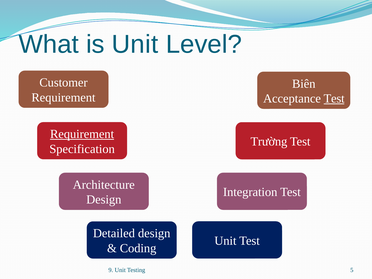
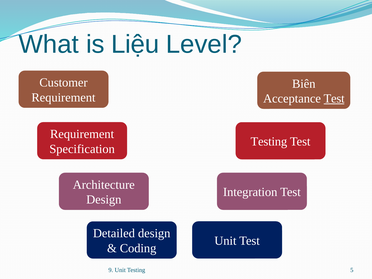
is Unit: Unit -> Liệu (135, 44)
Requirement underline: present -> none (82, 134)
Trường: Trường -> Testing (269, 142)
